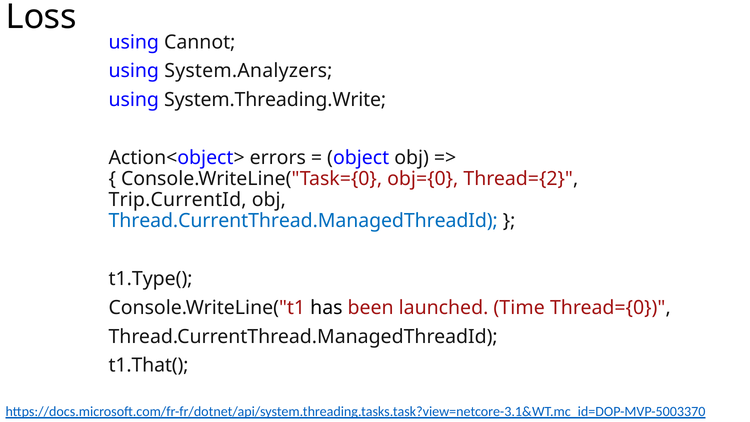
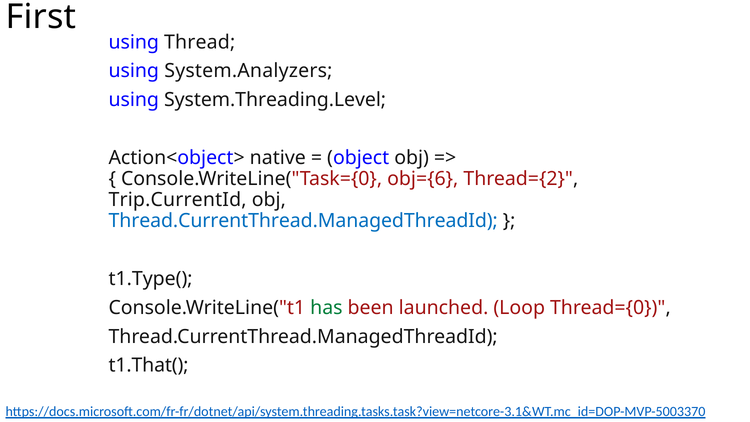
Loss: Loss -> First (41, 17)
Cannot: Cannot -> Thread (200, 42)
System.Threading.Write: System.Threading.Write -> System.Threading.Level (275, 100)
errors: errors -> native (278, 158)
obj={0: obj={0 -> obj={6 (423, 179)
has colour: black -> green (326, 308)
Time: Time -> Loop (519, 308)
